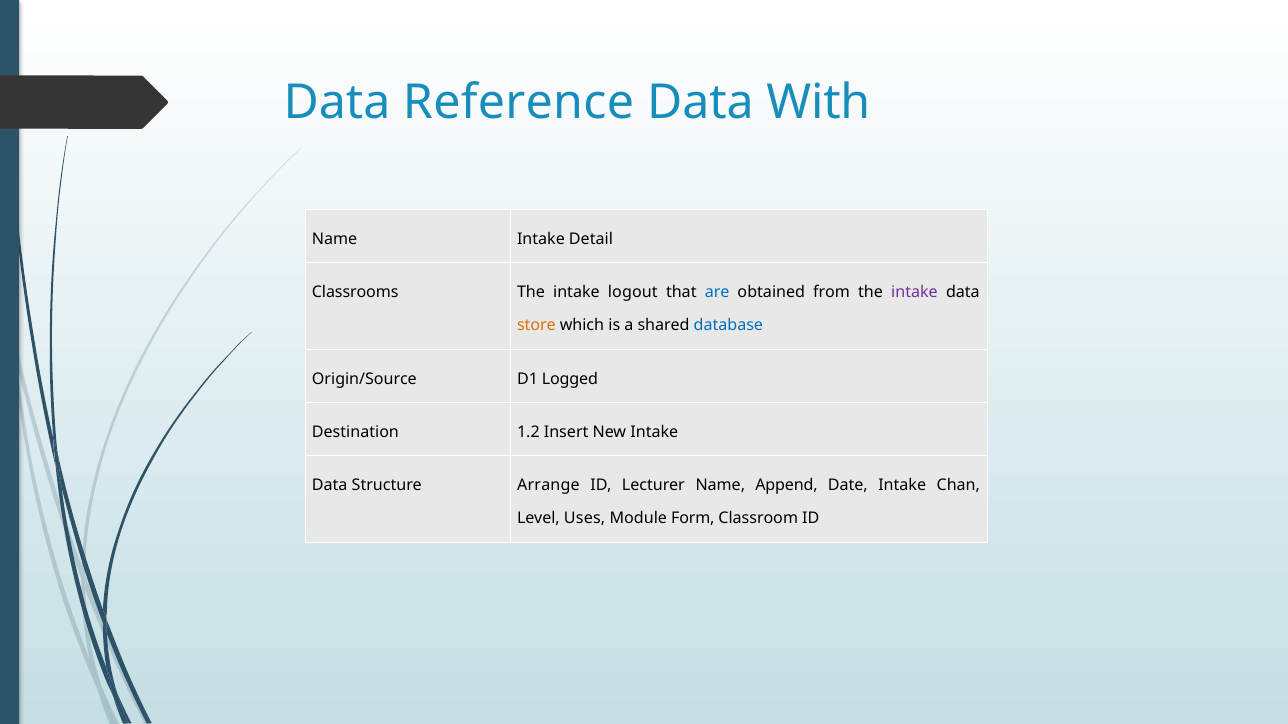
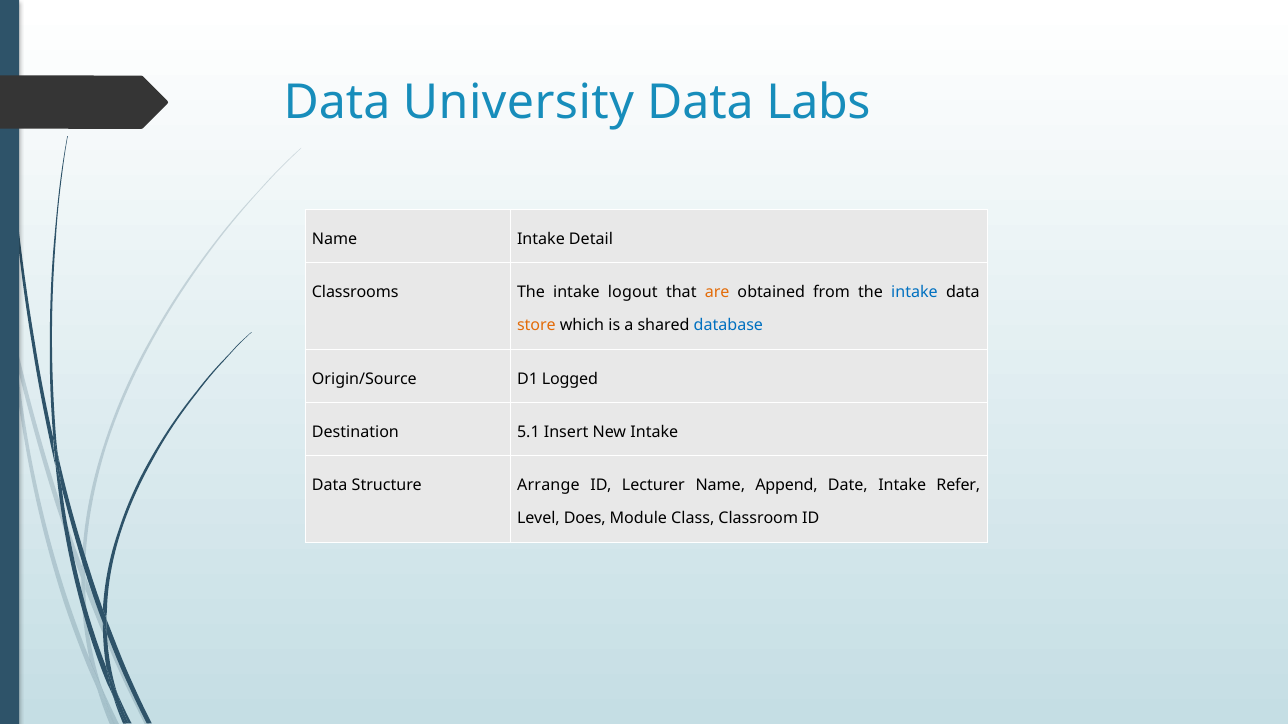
Reference: Reference -> University (518, 103)
With: With -> Labs (818, 103)
are colour: blue -> orange (717, 292)
intake colour: purple -> blue (914, 292)
1.2: 1.2 -> 5.1 (528, 432)
Chan: Chan -> Refer (958, 485)
Uses: Uses -> Does (585, 518)
Form: Form -> Class (693, 518)
